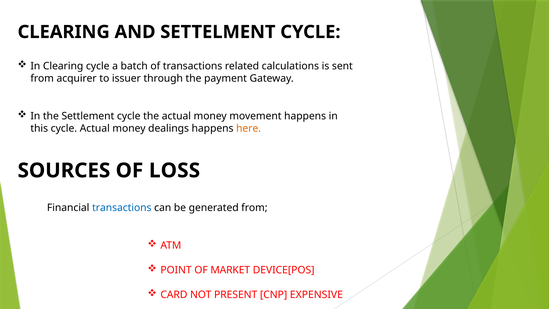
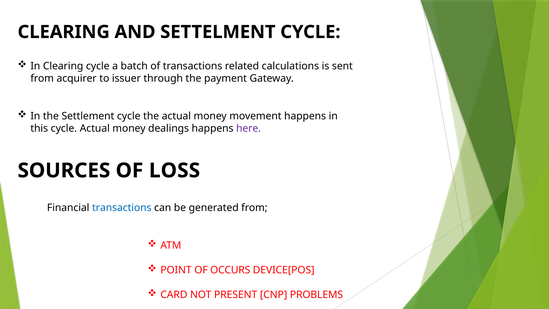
here colour: orange -> purple (249, 128)
MARKET: MARKET -> OCCURS (230, 270)
EXPENSIVE: EXPENSIVE -> PROBLEMS (316, 295)
